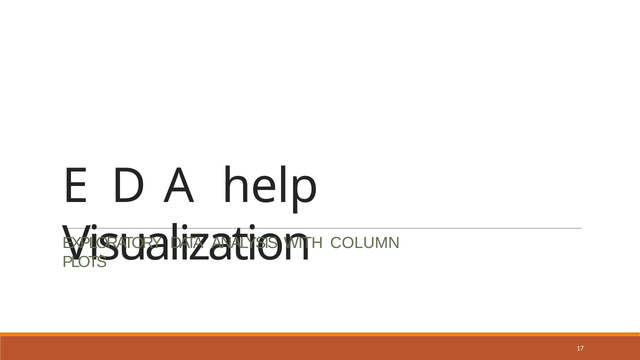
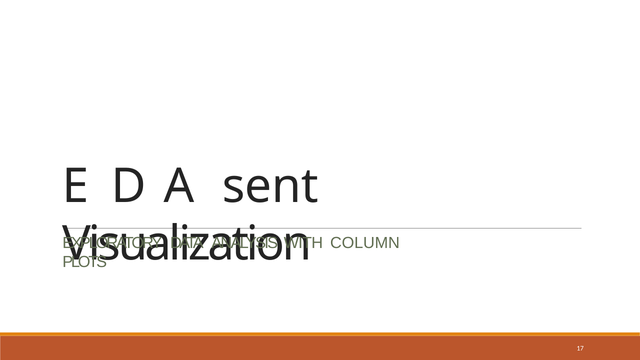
help: help -> sent (270, 187)
